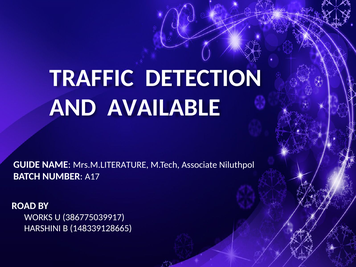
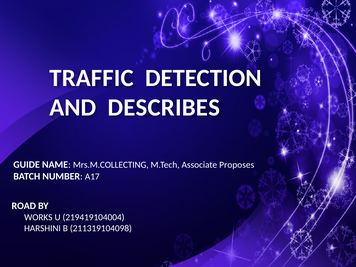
AVAILABLE: AVAILABLE -> DESCRIBES (164, 108)
Mrs.M.LITERATURE: Mrs.M.LITERATURE -> Mrs.M.COLLECTING (111, 165)
Niluthpol: Niluthpol -> Proposes (237, 165)
386775039917: 386775039917 -> 219419104004 (94, 217)
148339128665: 148339128665 -> 211319104098 (101, 228)
